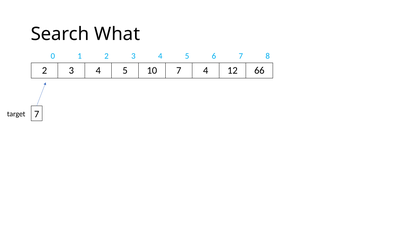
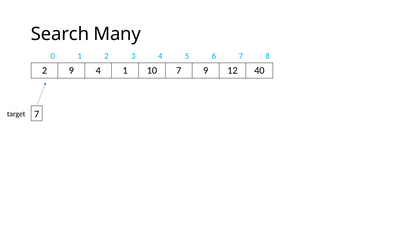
What: What -> Many (117, 34)
3: 3 -> 9 (71, 70)
5: 5 -> 1 (125, 70)
7 4: 4 -> 9 (206, 70)
66: 66 -> 40 (259, 70)
